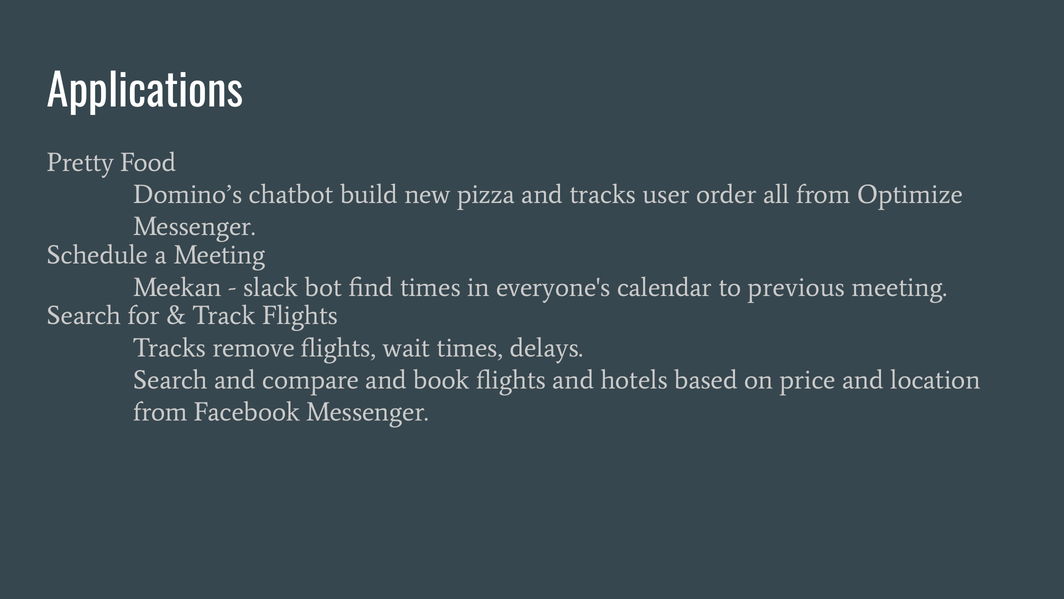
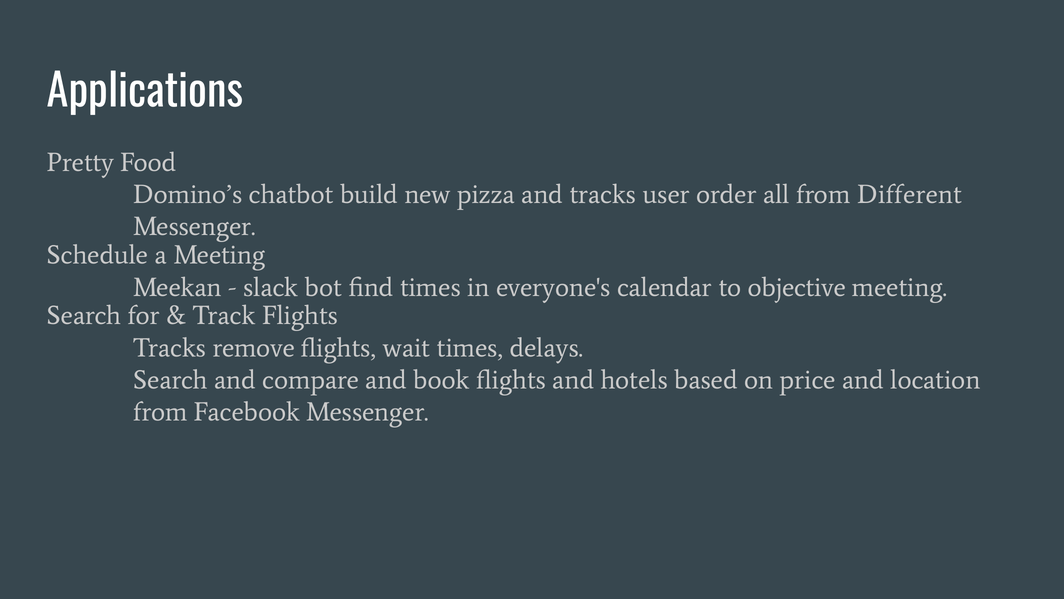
Optimize: Optimize -> Different (910, 194)
previous: previous -> objective (797, 287)
